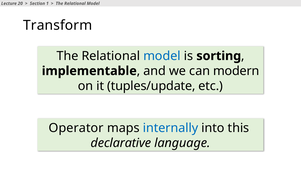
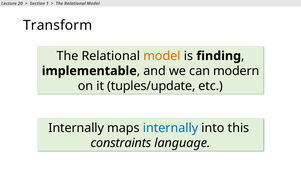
model colour: blue -> orange (162, 56)
sorting: sorting -> finding (219, 56)
Operator: Operator -> Internally (76, 128)
declarative: declarative -> constraints (121, 143)
